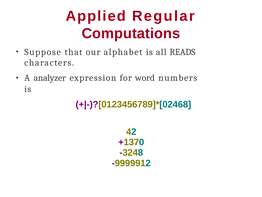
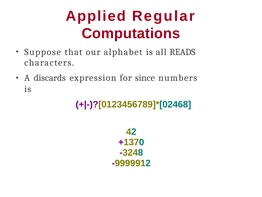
analyzer: analyzer -> discards (50, 78)
word: word -> since (145, 78)
